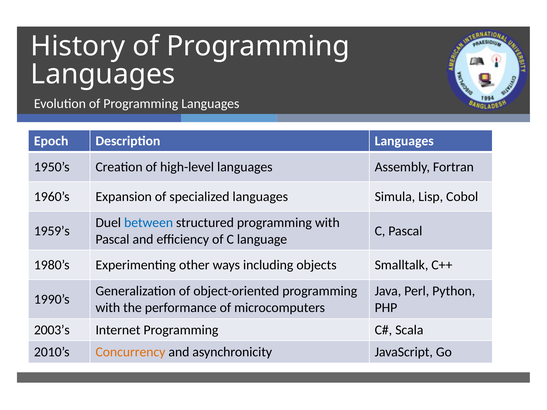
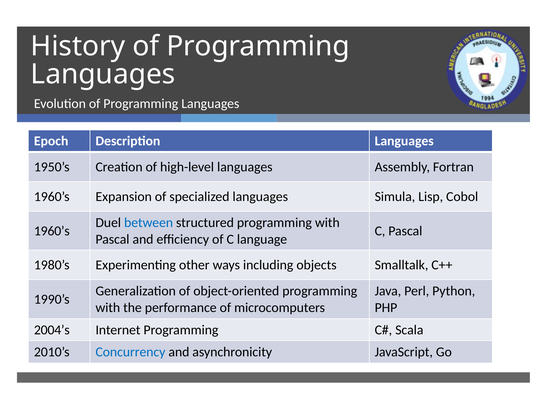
1959’s: 1959’s -> 1960’s (52, 231)
2003’s: 2003’s -> 2004’s (52, 330)
Concurrency colour: orange -> blue (130, 352)
